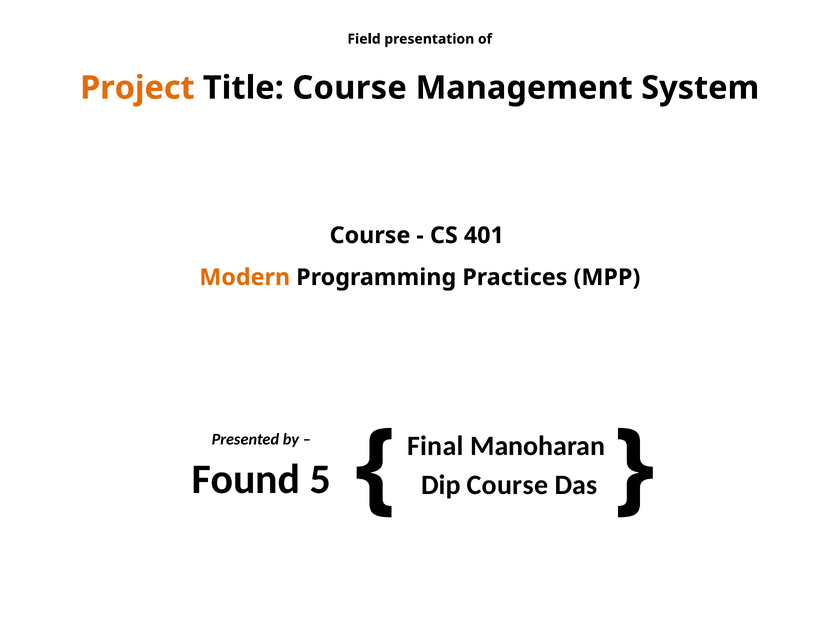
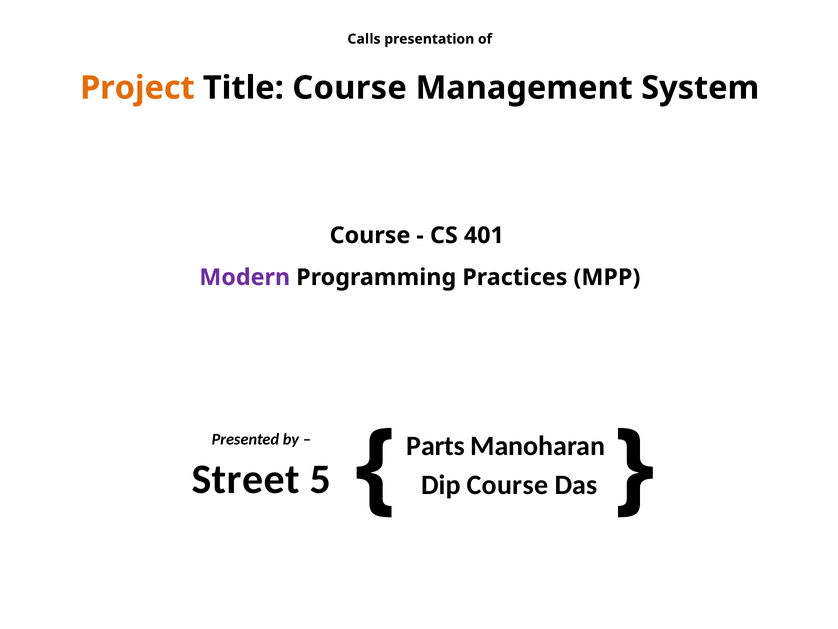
Field: Field -> Calls (364, 39)
Modern colour: orange -> purple (245, 277)
Final: Final -> Parts (436, 446)
Found: Found -> Street (246, 479)
